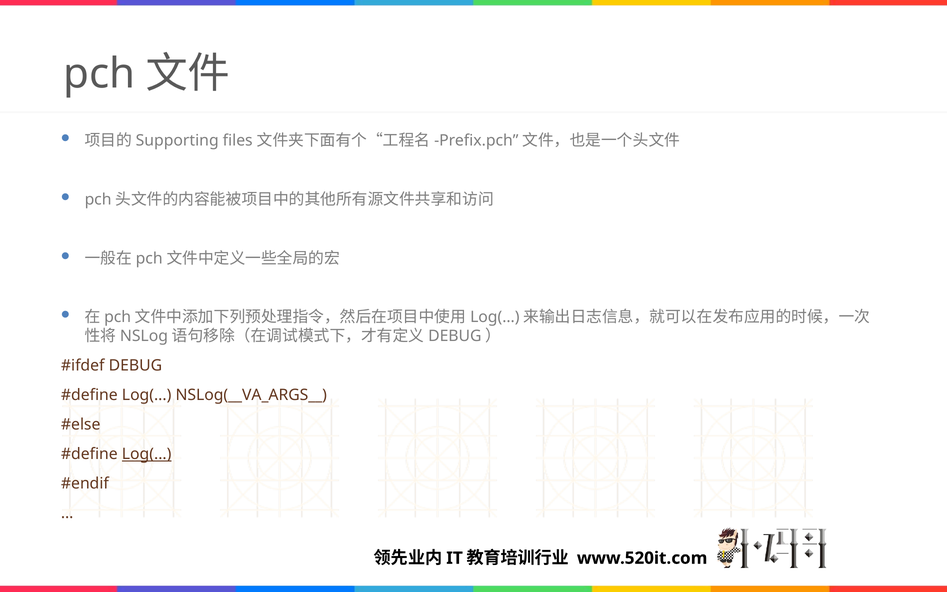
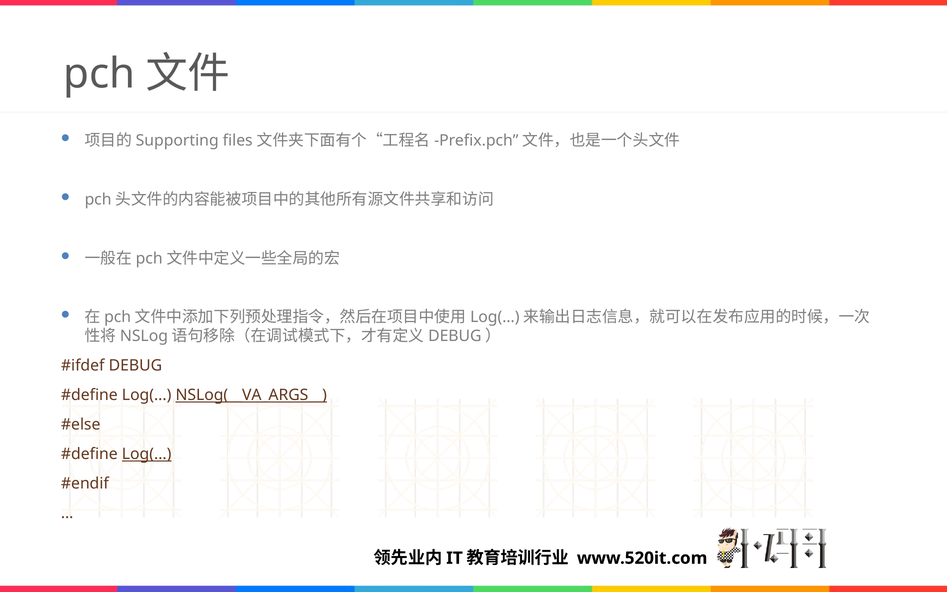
NSLog(__VA_ARGS__ underline: none -> present (251, 395)
